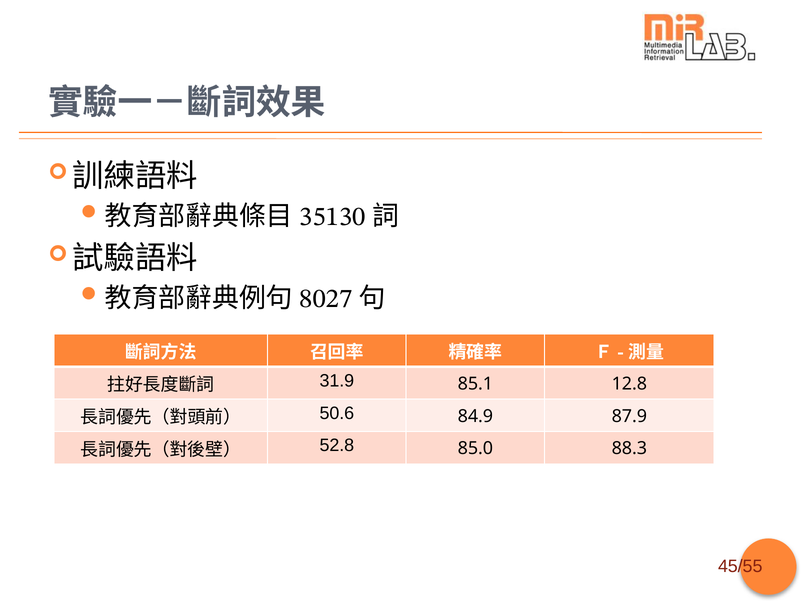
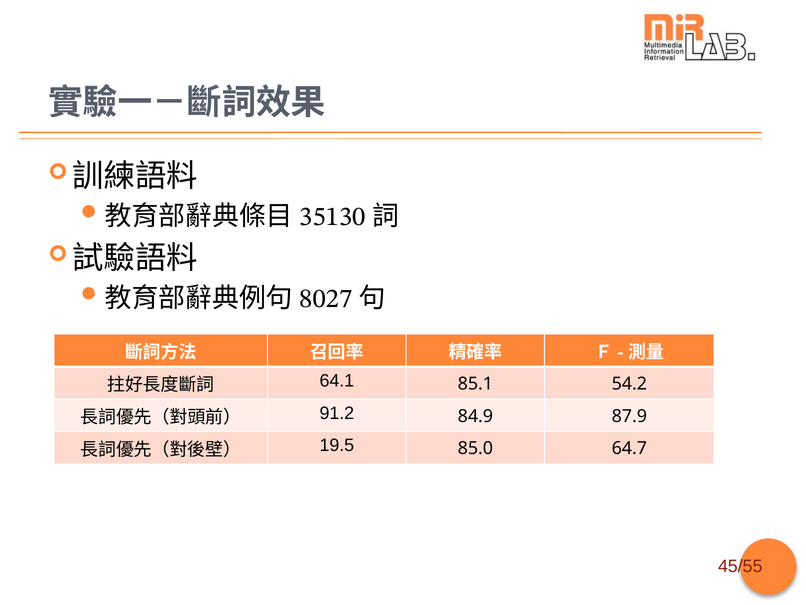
31.9: 31.9 -> 64.1 (337, 380)
12.8: 12.8 -> 54.2 (629, 384)
50.6: 50.6 -> 91.2 (337, 413)
52.8: 52.8 -> 19.5 (337, 445)
88.3: 88.3 -> 64.7 (629, 448)
